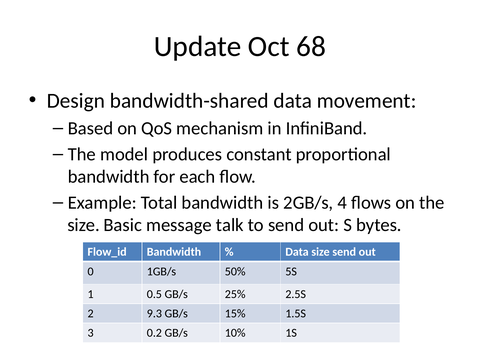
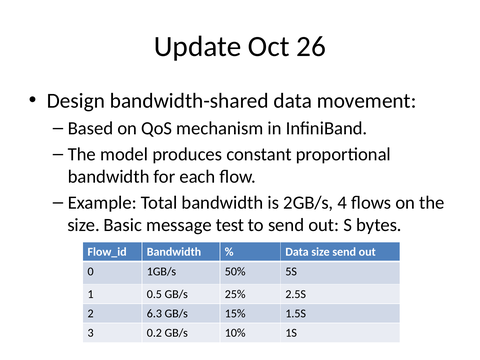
68: 68 -> 26 (311, 46)
talk: talk -> test (230, 225)
9.3: 9.3 -> 6.3 (154, 314)
